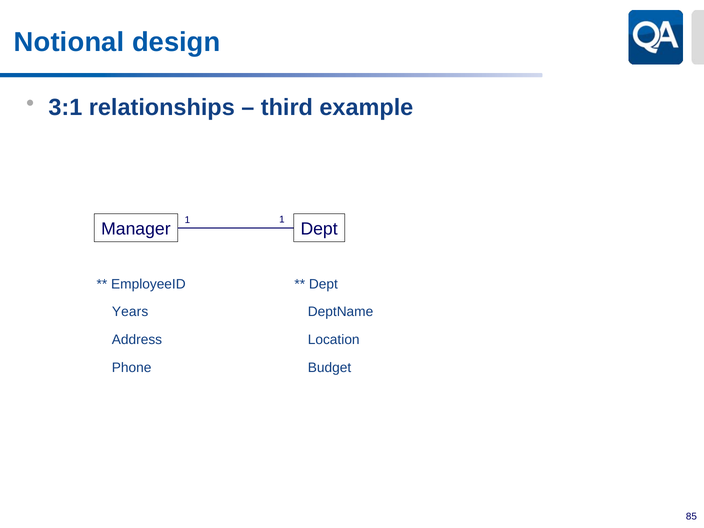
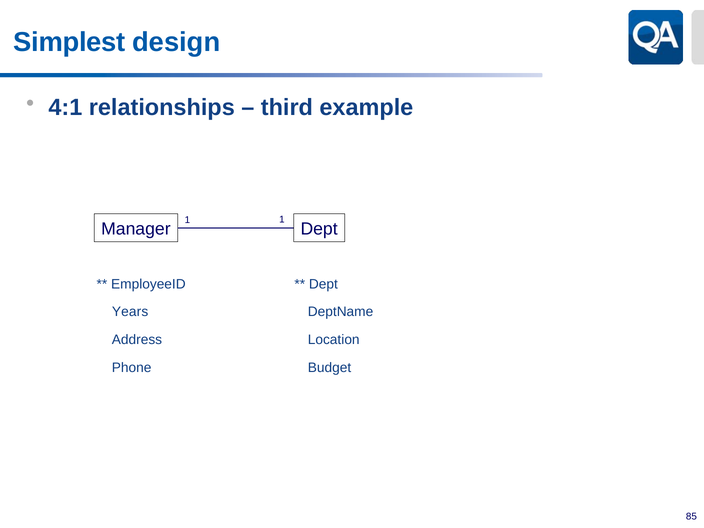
Notional: Notional -> Simplest (69, 42)
3:1: 3:1 -> 4:1 (65, 107)
